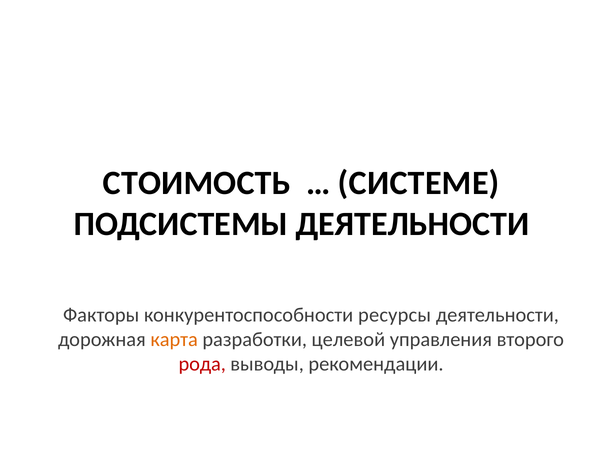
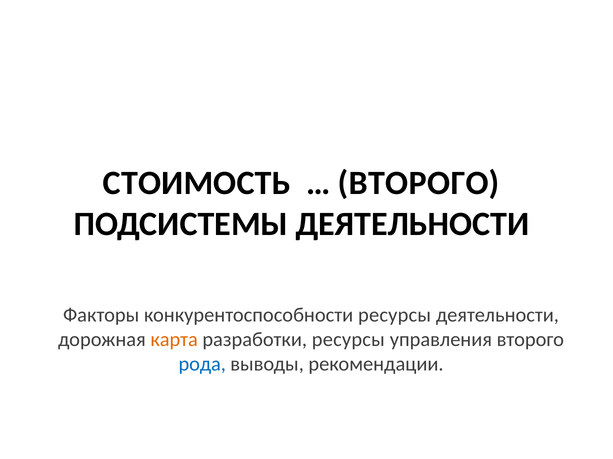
СИСТЕМЕ: СИСТЕМЕ -> ВТОРОГО (419, 183)
разработки целевой: целевой -> ресурсы (348, 340)
рода colour: red -> blue (202, 365)
